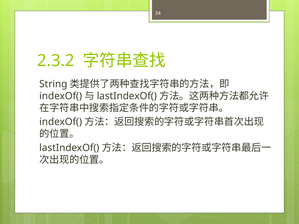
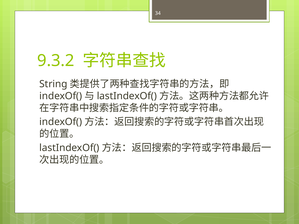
2.3.2: 2.3.2 -> 9.3.2 (56, 61)
